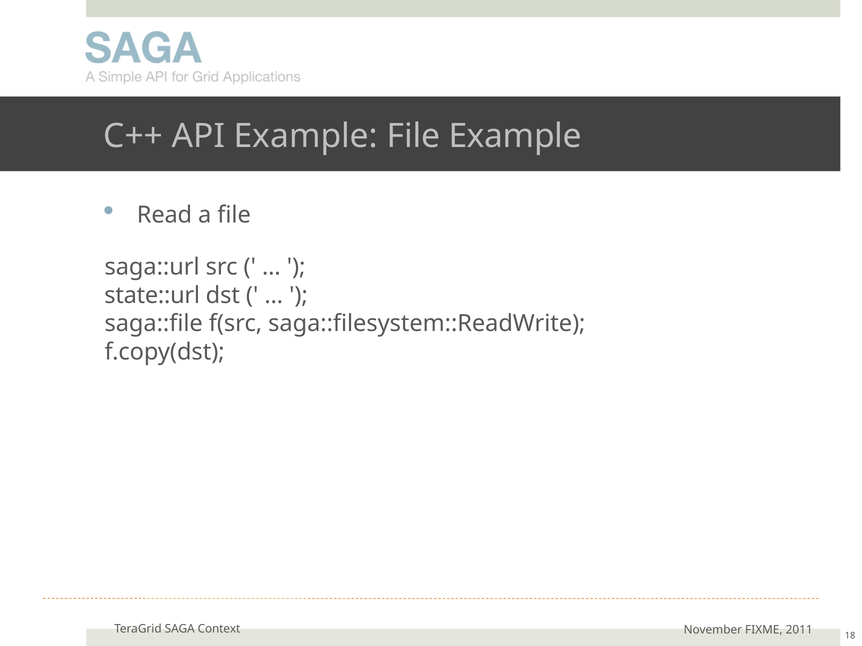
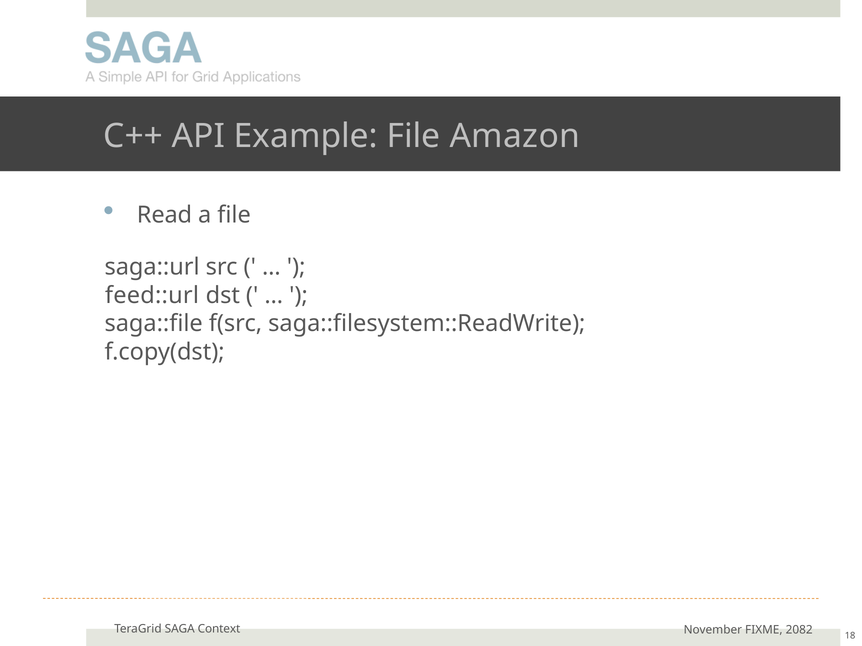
File Example: Example -> Amazon (515, 136)
state::url: state::url -> feed::url (152, 296)
2011: 2011 -> 2082 (799, 630)
